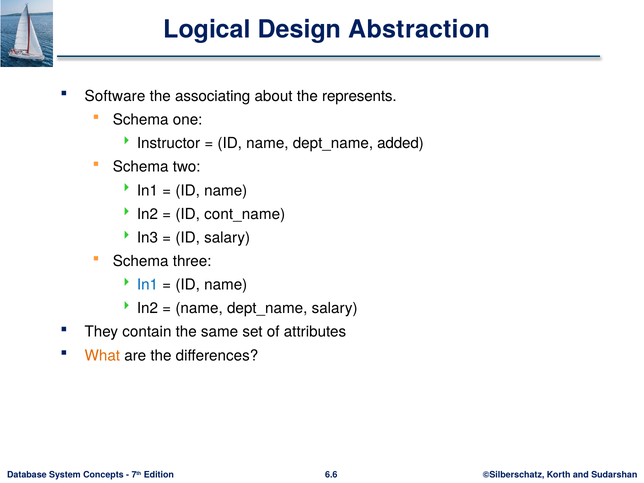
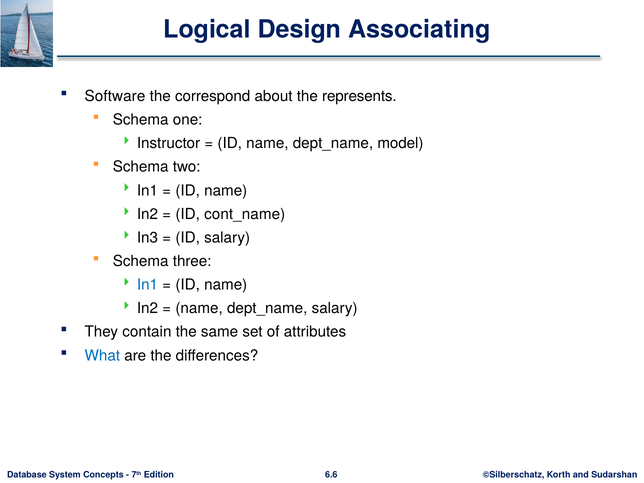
Abstraction: Abstraction -> Associating (419, 29)
associating: associating -> correspond (213, 96)
added: added -> model (400, 143)
What colour: orange -> blue (102, 356)
